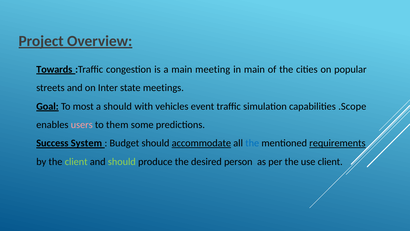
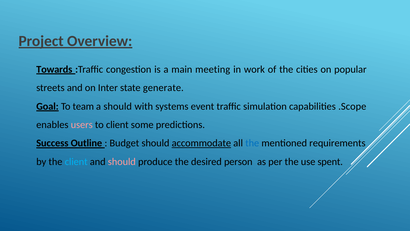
in main: main -> work (254, 69)
meetings: meetings -> generate (163, 88)
most: most -> team (83, 106)
vehicles: vehicles -> systems (172, 106)
to them: them -> client (117, 125)
System: System -> Outline (86, 143)
requirements underline: present -> none (337, 143)
client colour: light green -> light blue (76, 161)
should colour: light green -> pink (122, 161)
use client: client -> spent (330, 161)
